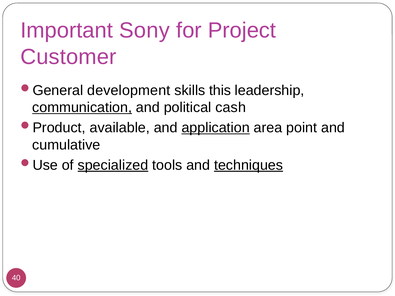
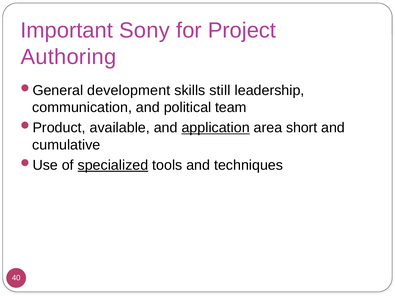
Customer: Customer -> Authoring (68, 57)
this: this -> still (220, 91)
communication underline: present -> none (82, 108)
cash: cash -> team (231, 108)
point: point -> short (302, 128)
techniques underline: present -> none (249, 165)
